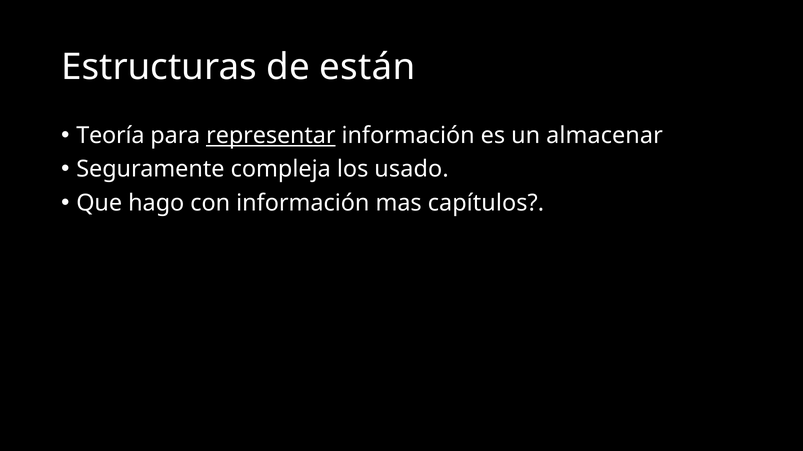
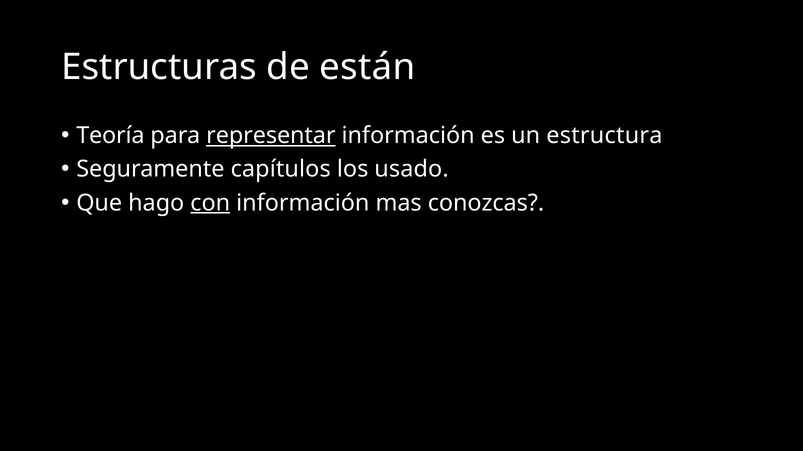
almacenar: almacenar -> estructura (604, 136)
compleja: compleja -> capítulos (281, 169)
con underline: none -> present (210, 203)
capítulos: capítulos -> conozcas (486, 203)
